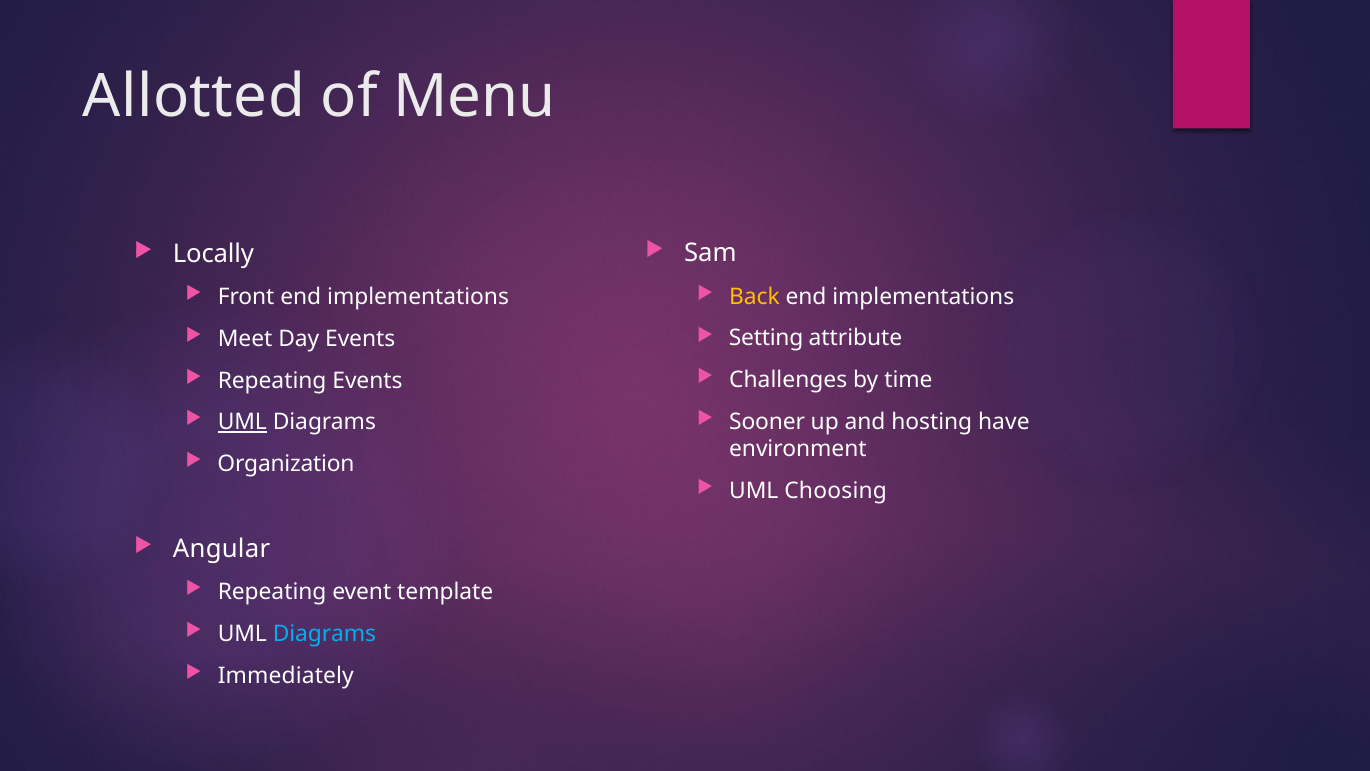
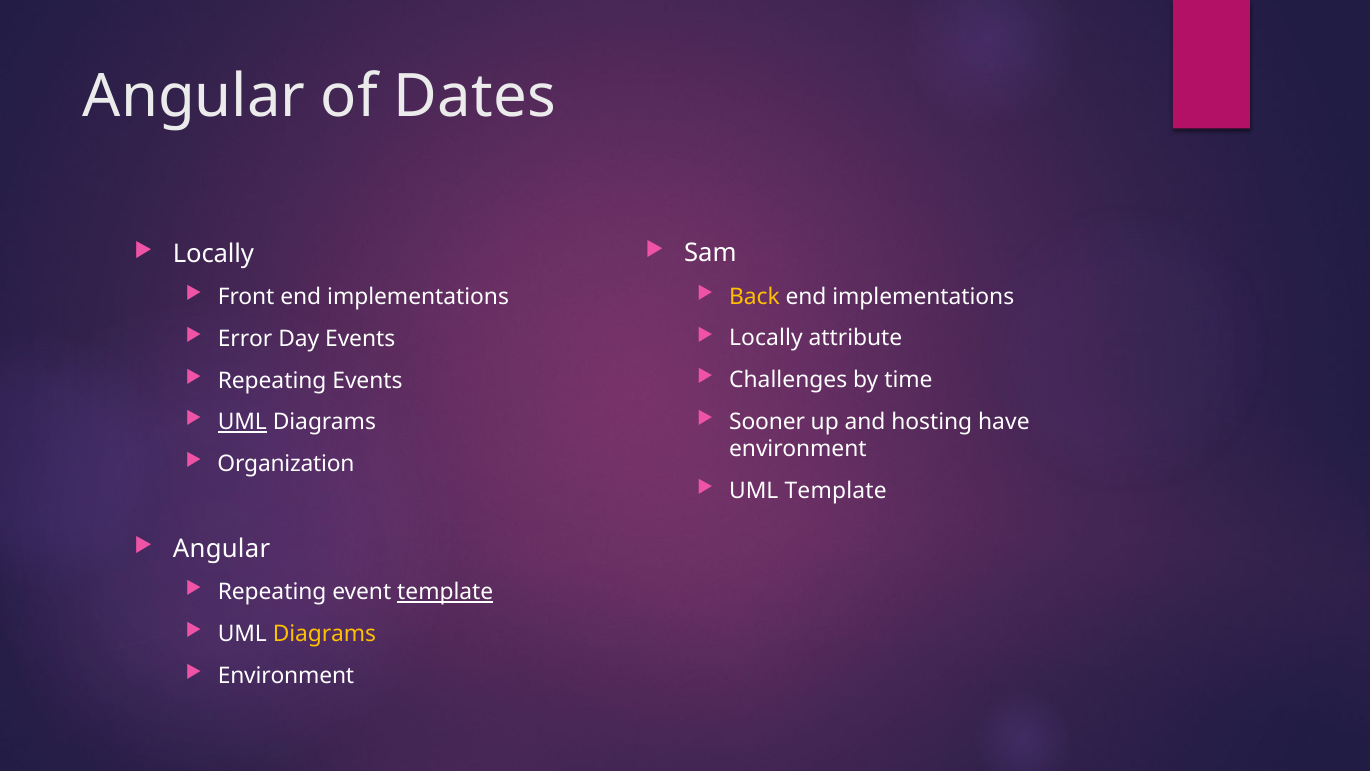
Allotted: Allotted -> Angular (194, 96)
Menu: Menu -> Dates (475, 96)
Setting: Setting -> Locally (766, 338)
Meet: Meet -> Error (245, 339)
UML Choosing: Choosing -> Template (836, 490)
template underline: none -> present (445, 592)
Diagrams colour: light blue -> yellow (324, 634)
Immediately: Immediately -> Environment (286, 675)
